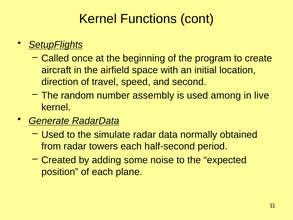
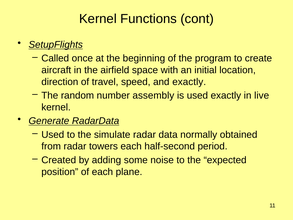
and second: second -> exactly (189, 82)
used among: among -> exactly (226, 95)
